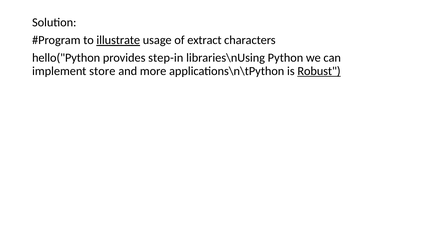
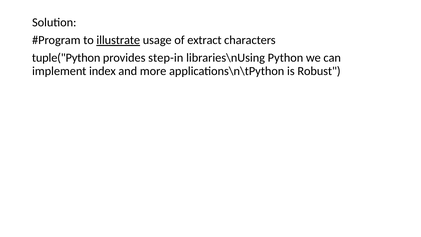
hello("Python: hello("Python -> tuple("Python (66, 58)
store: store -> index (102, 71)
Robust underline: present -> none (319, 71)
